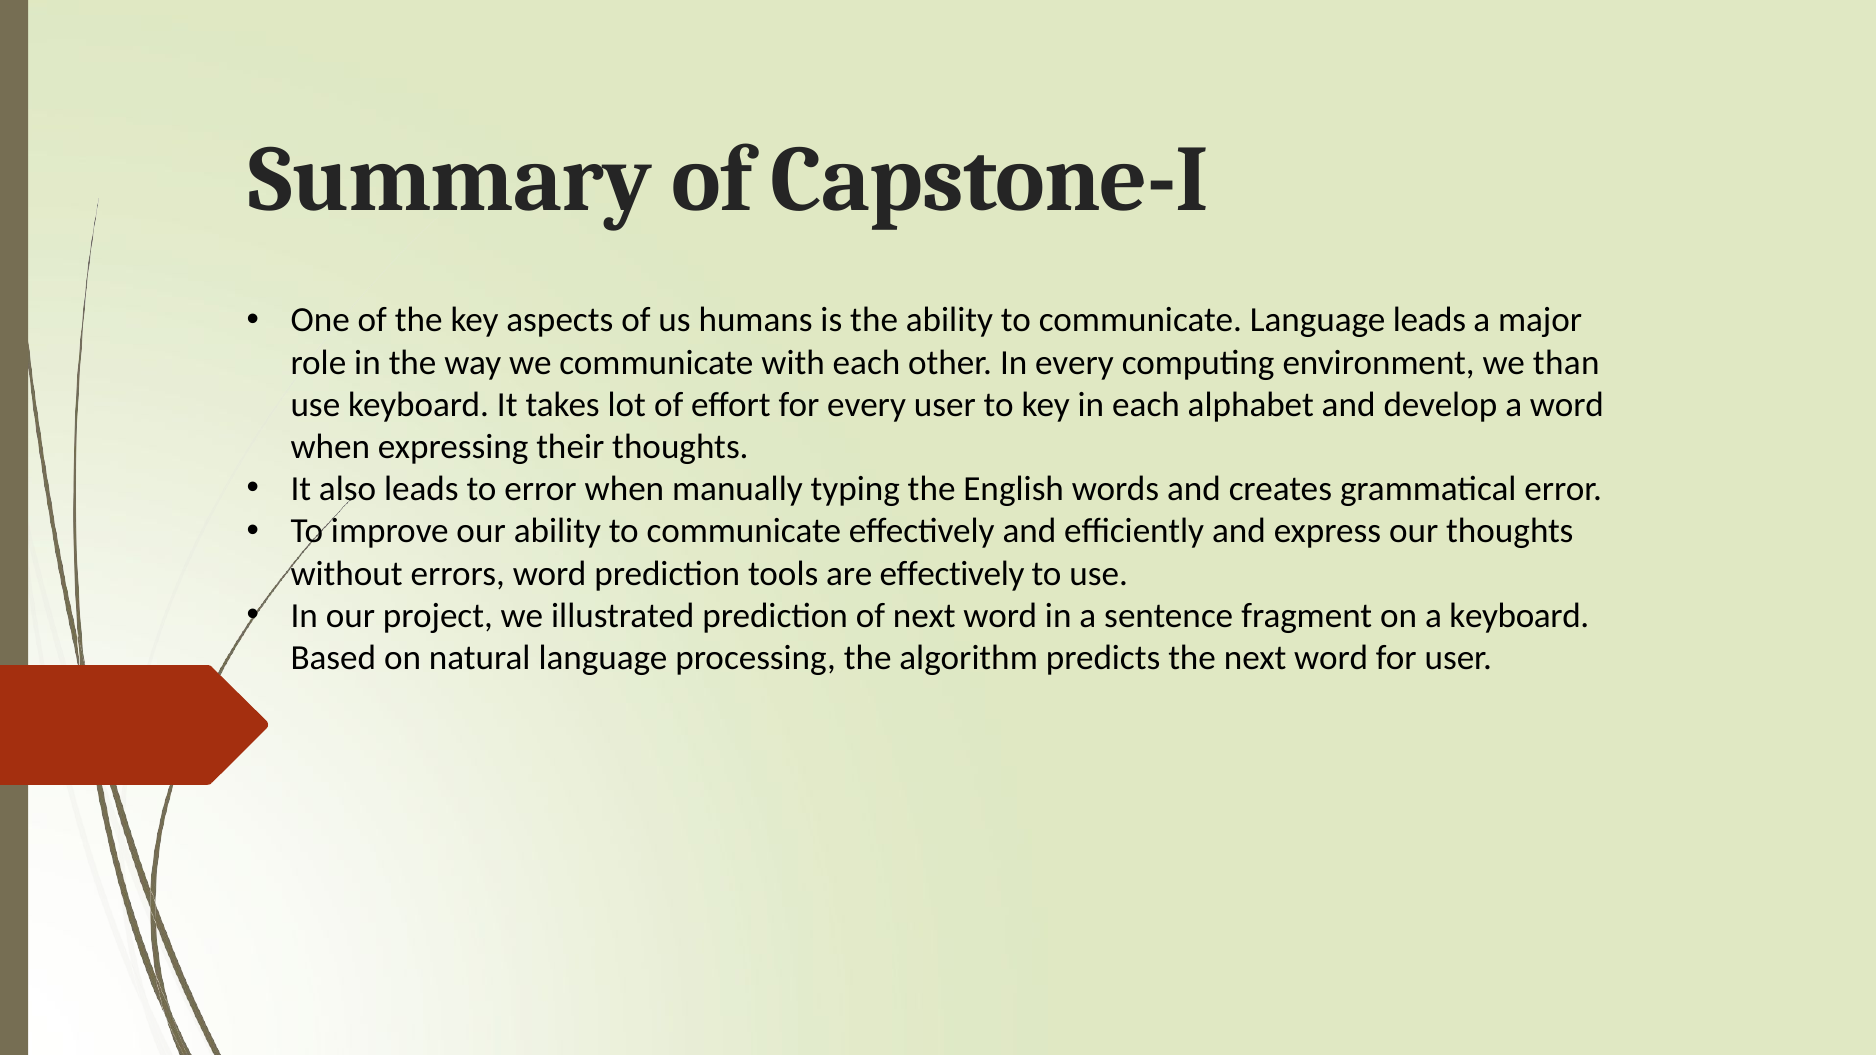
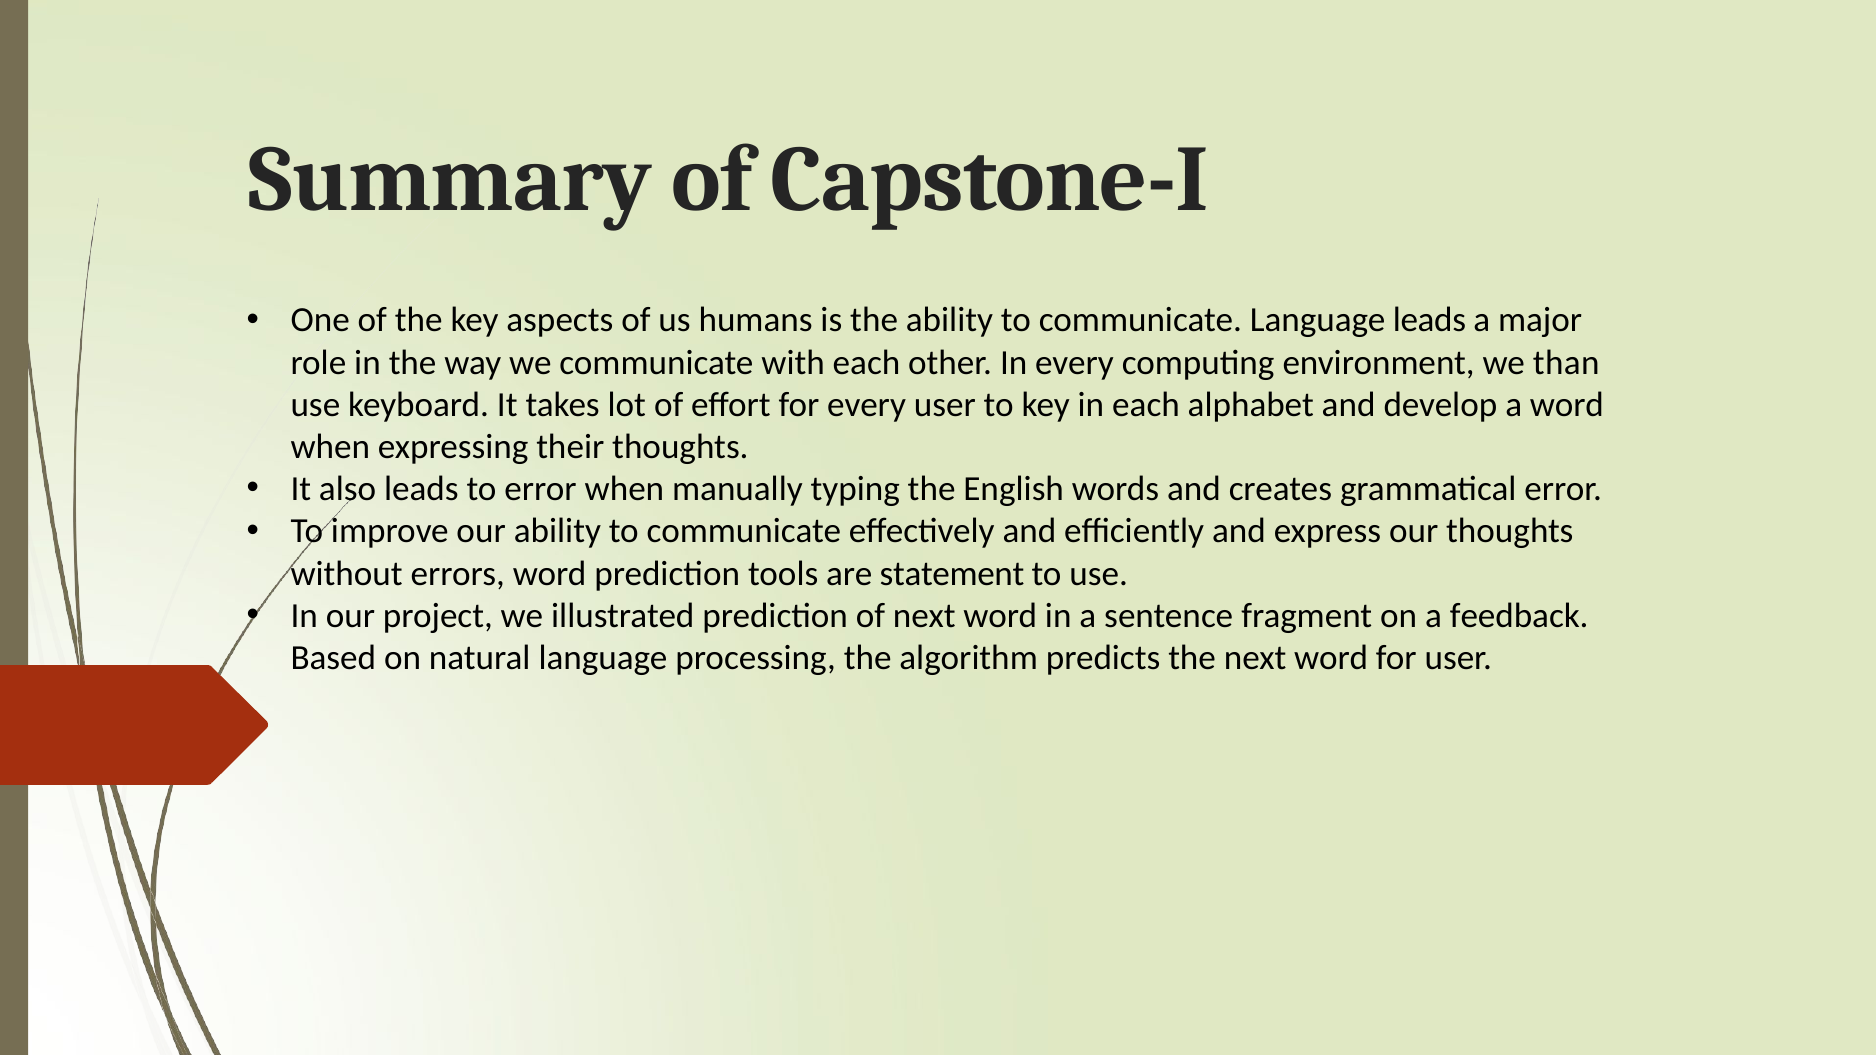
are effectively: effectively -> statement (952, 574)
a keyboard: keyboard -> feedback (1519, 616)
